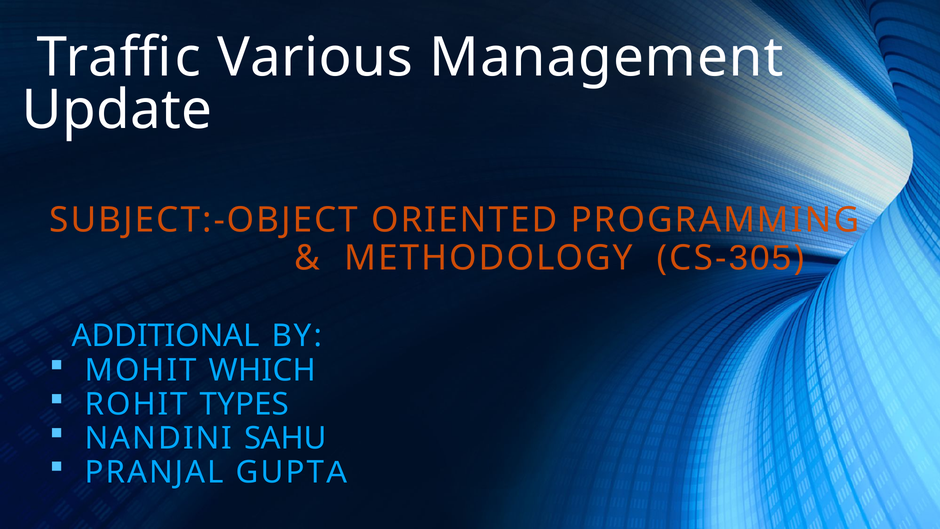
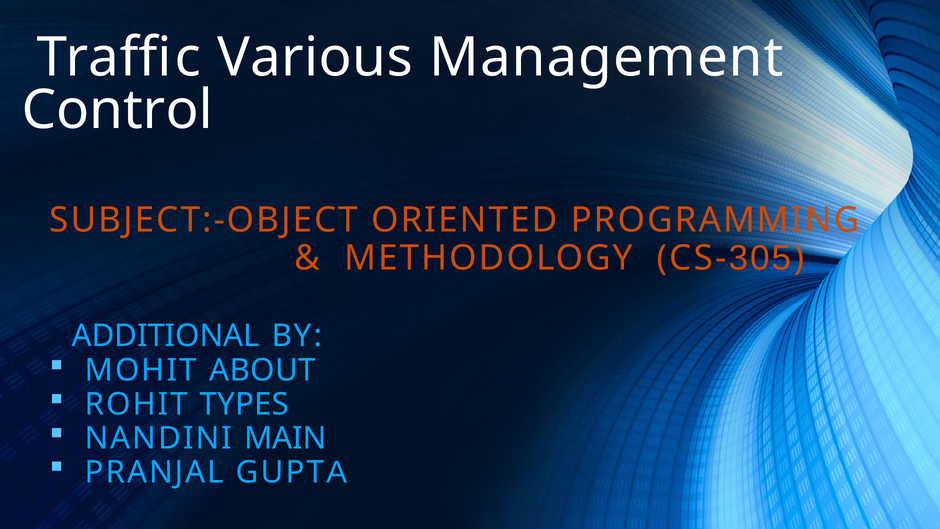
Update: Update -> Control (117, 110)
WHICH: WHICH -> ABOUT (263, 370)
SAHU: SAHU -> MAIN (285, 438)
